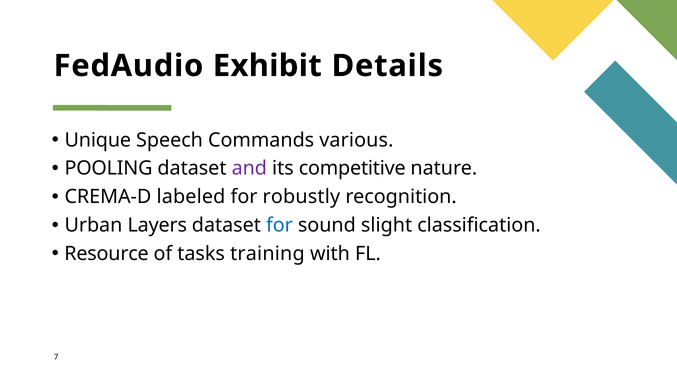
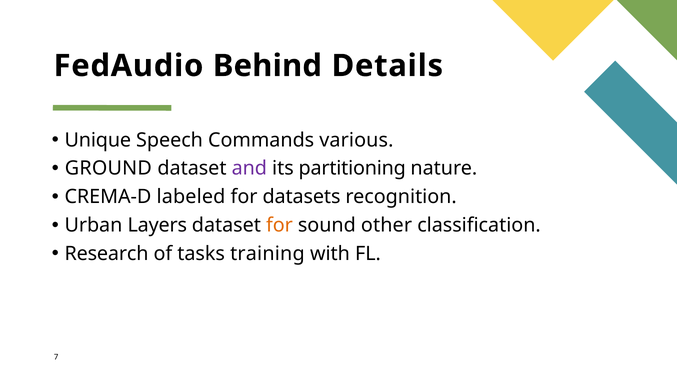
Exhibit: Exhibit -> Behind (267, 66)
POOLING: POOLING -> GROUND (108, 168)
competitive: competitive -> partitioning (352, 168)
robustly: robustly -> datasets (302, 197)
for colour: blue -> orange (279, 225)
slight: slight -> other (386, 225)
Resource: Resource -> Research (107, 254)
